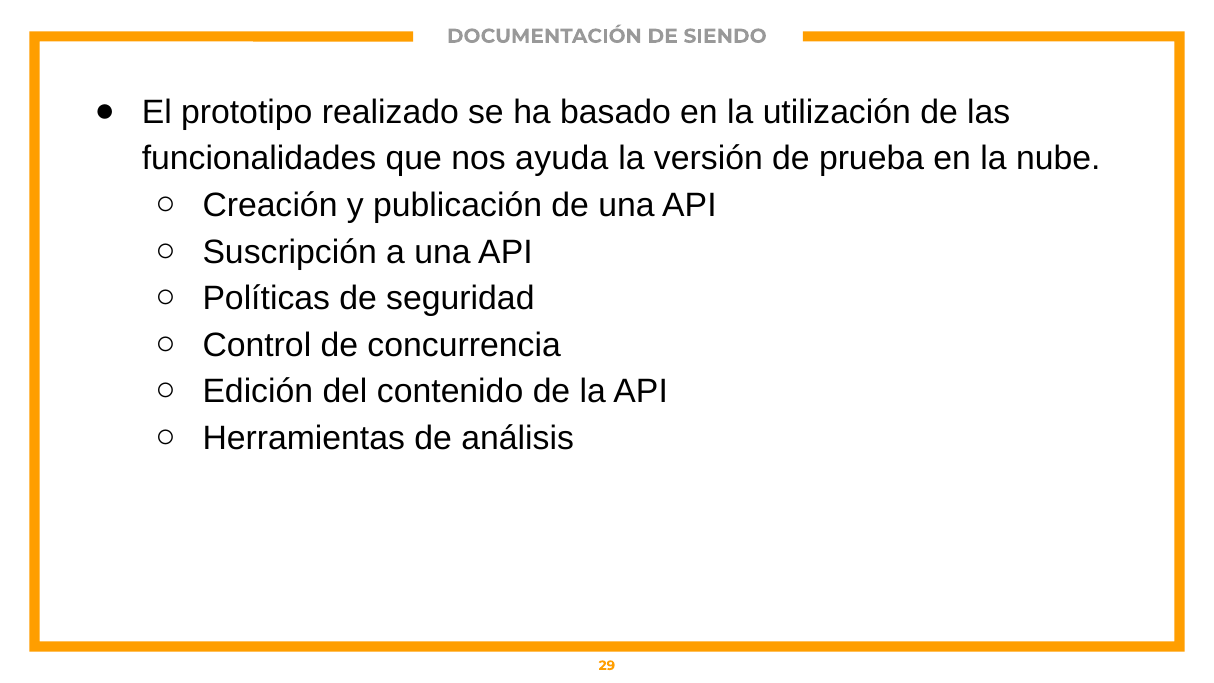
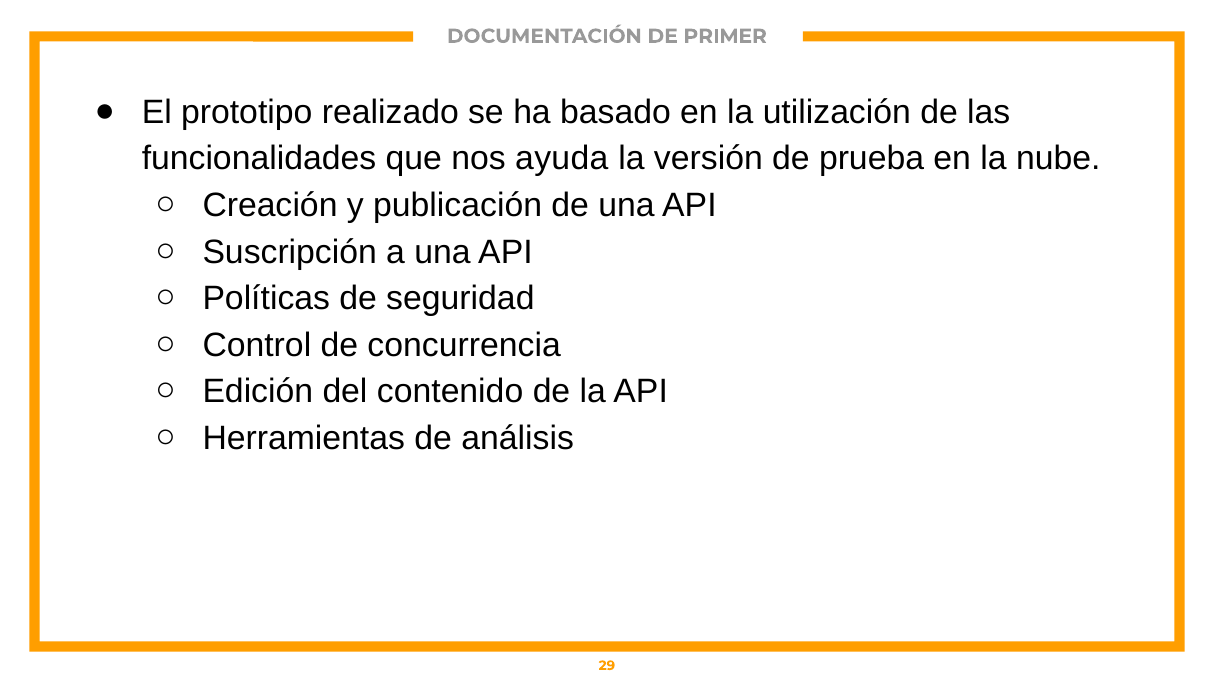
SIENDO: SIENDO -> PRIMER (725, 36)
